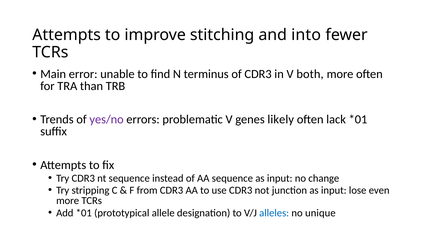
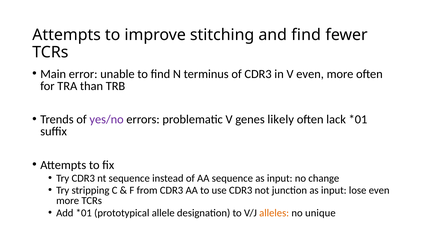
and into: into -> find (306, 35)
V both: both -> even (310, 74)
alleles colour: blue -> orange (274, 213)
